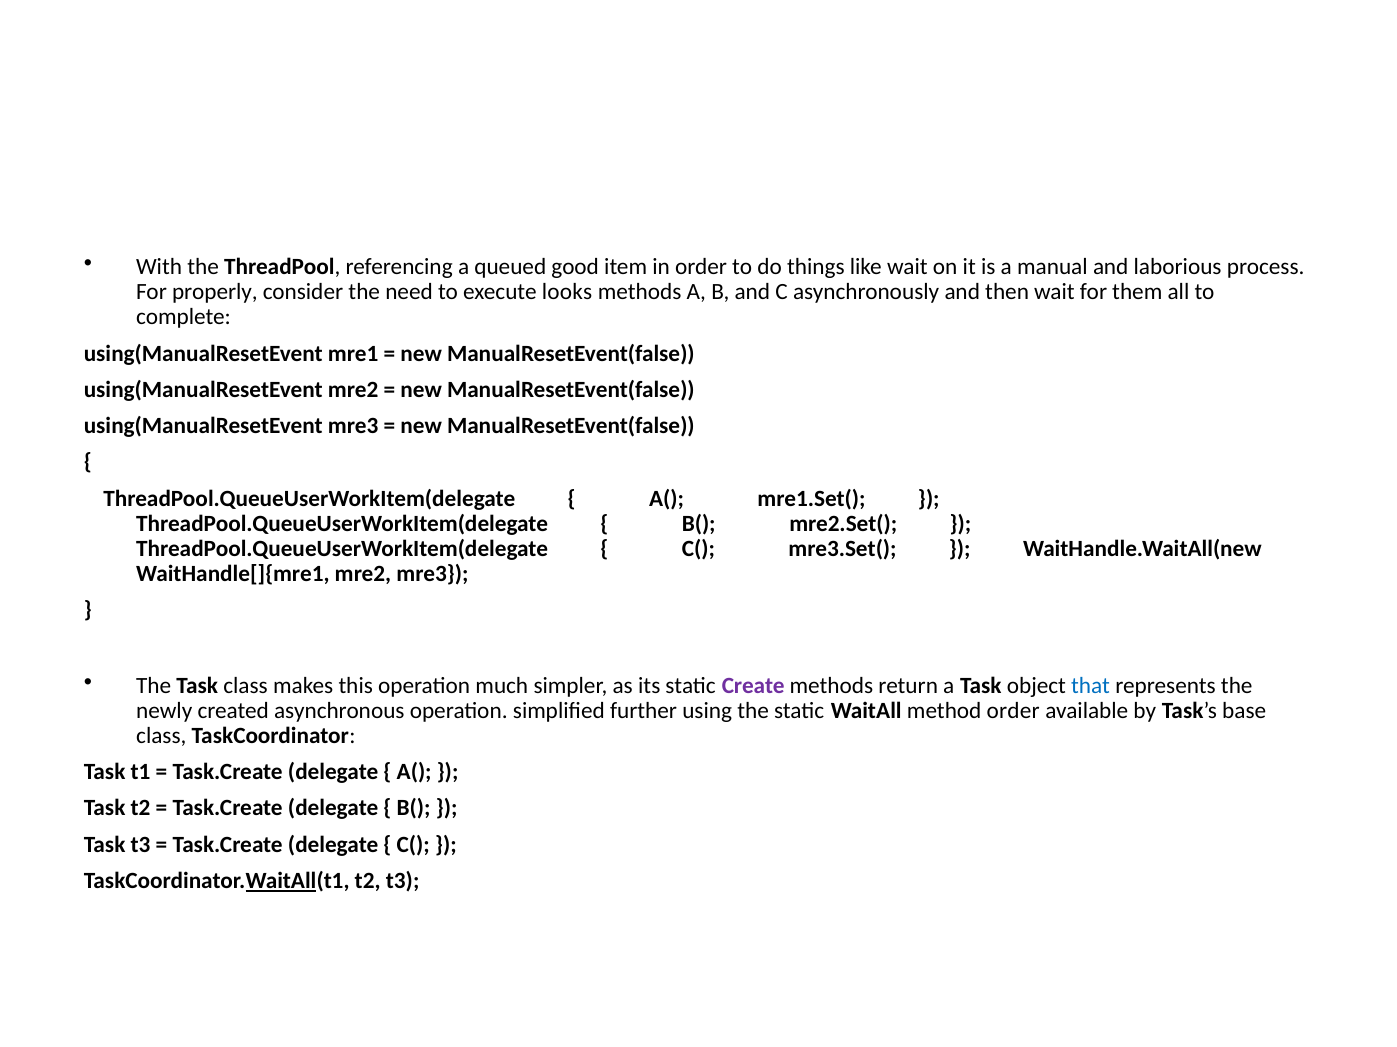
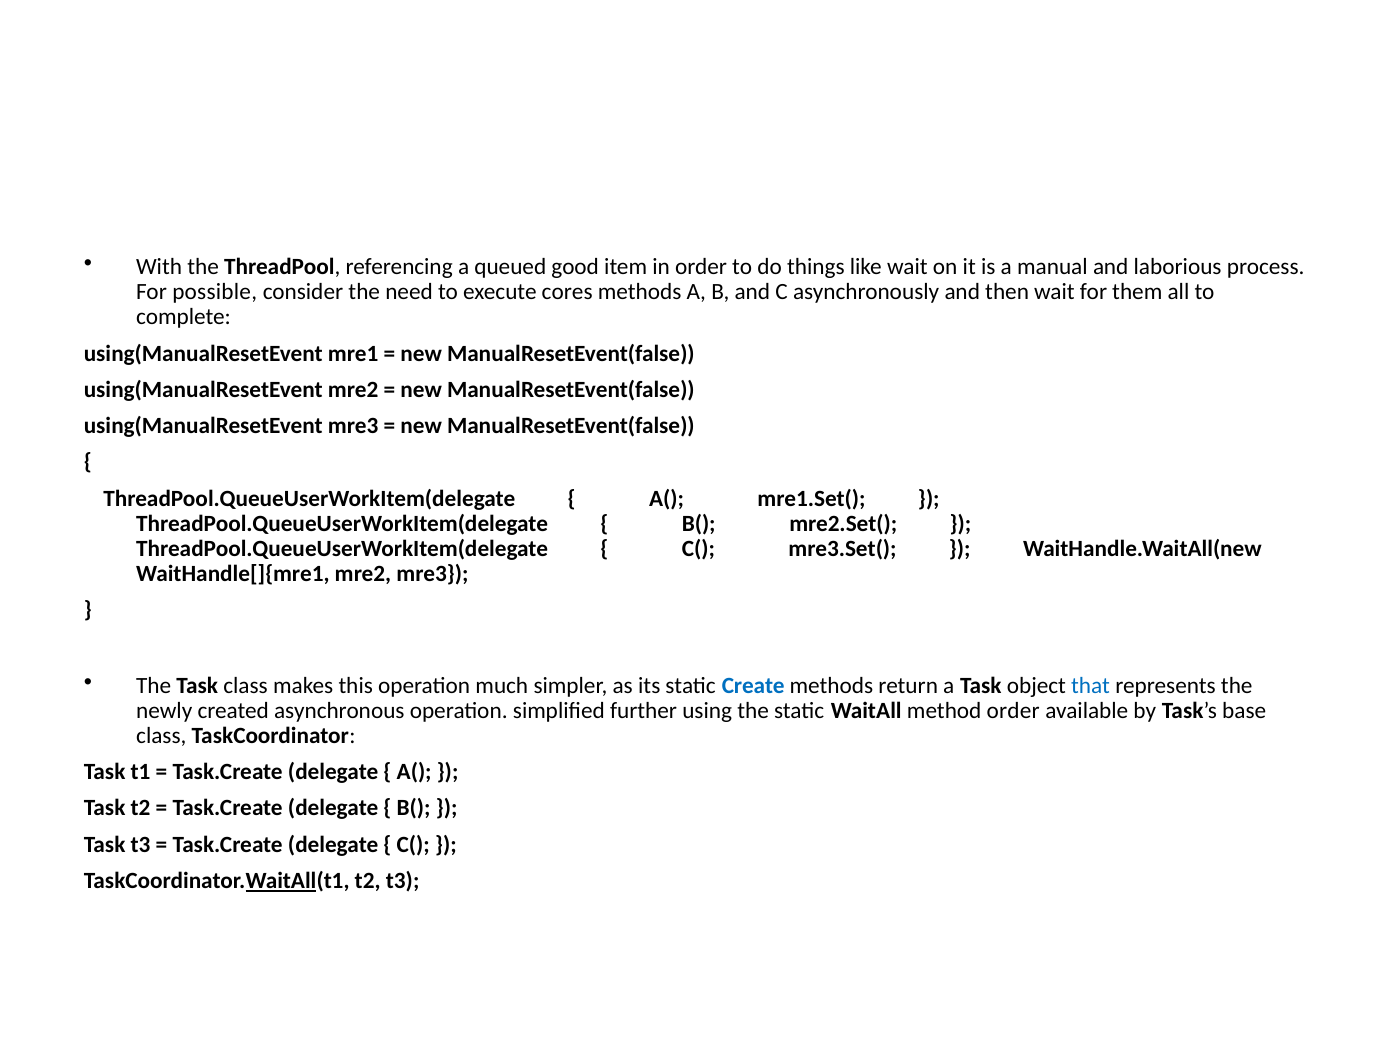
properly: properly -> possible (215, 292)
looks: looks -> cores (567, 292)
Create colour: purple -> blue (753, 686)
